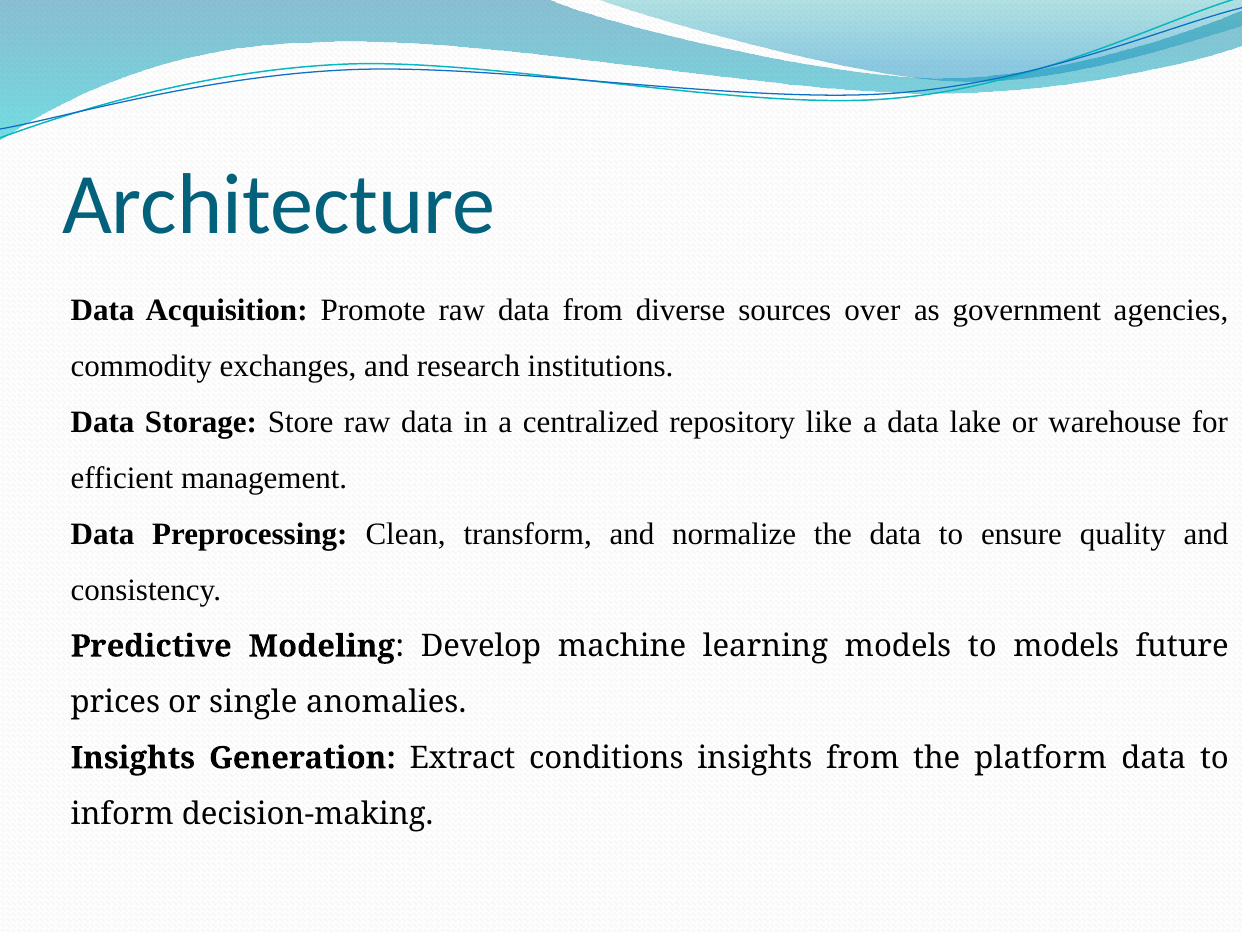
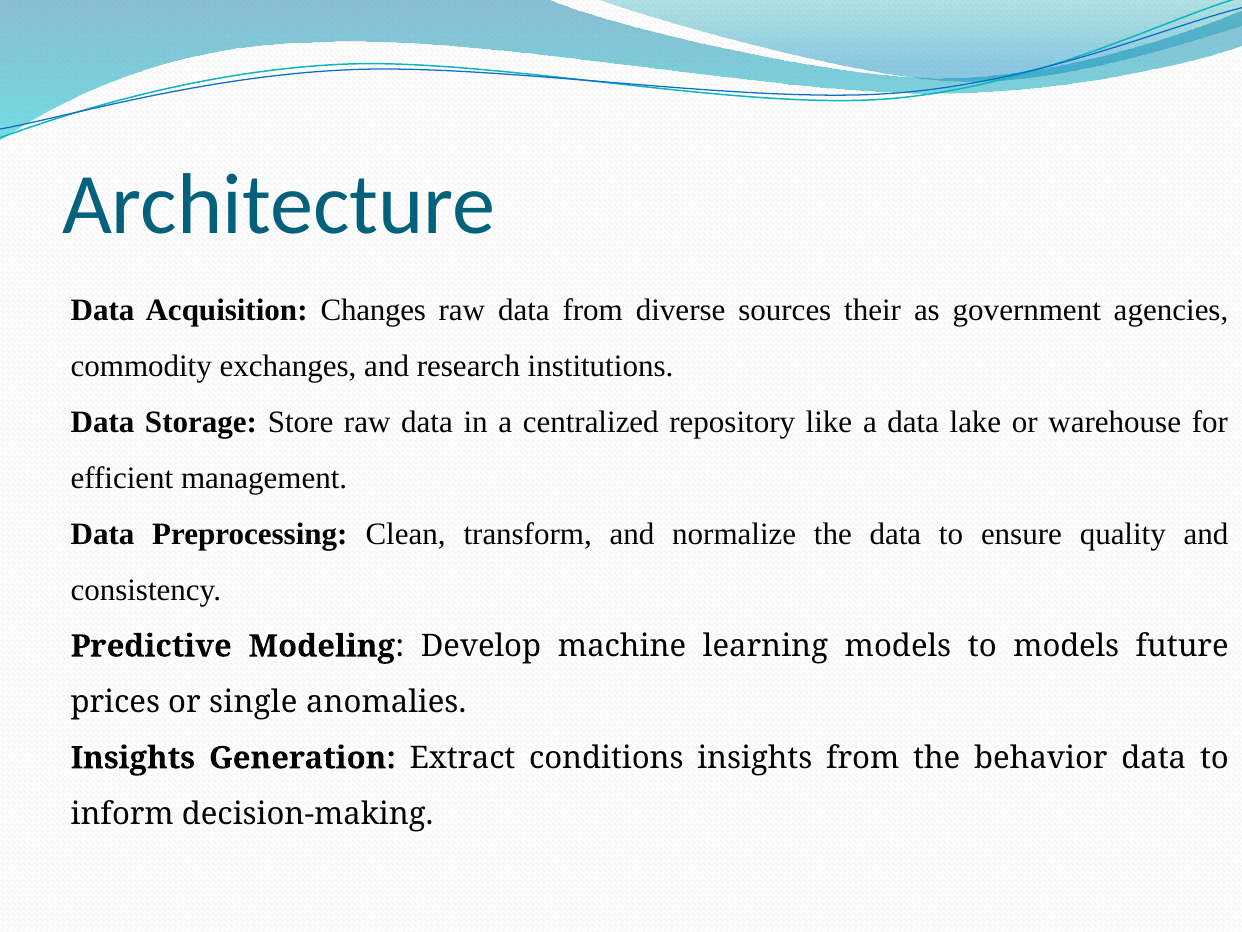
Promote: Promote -> Changes (373, 311)
over: over -> their (873, 311)
platform: platform -> behavior (1041, 758)
